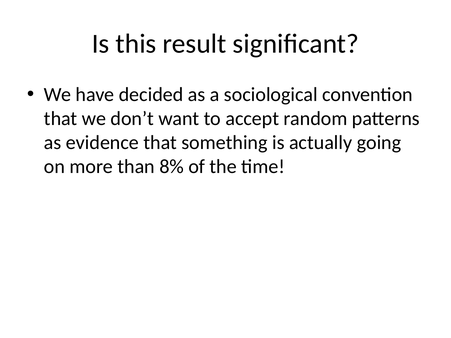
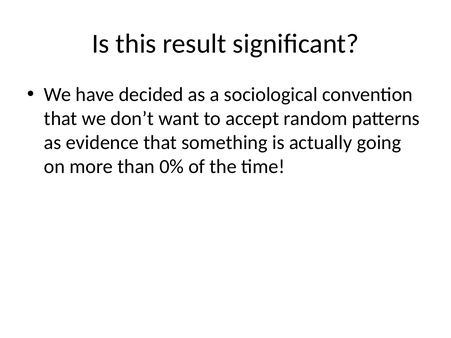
8%: 8% -> 0% (172, 167)
